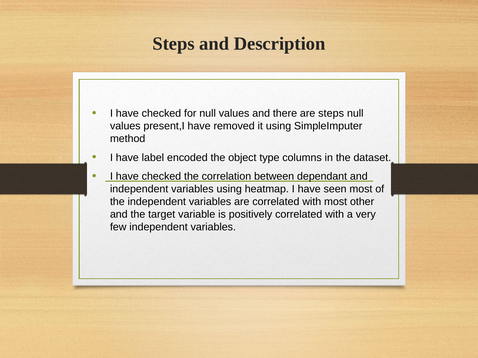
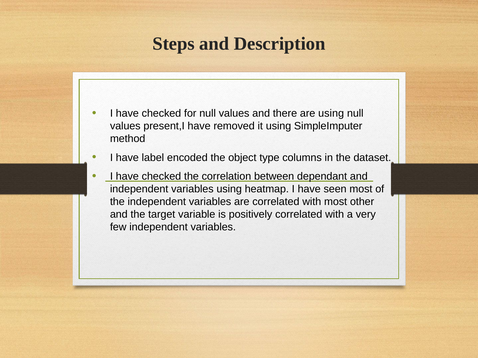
are steps: steps -> using (331, 113)
